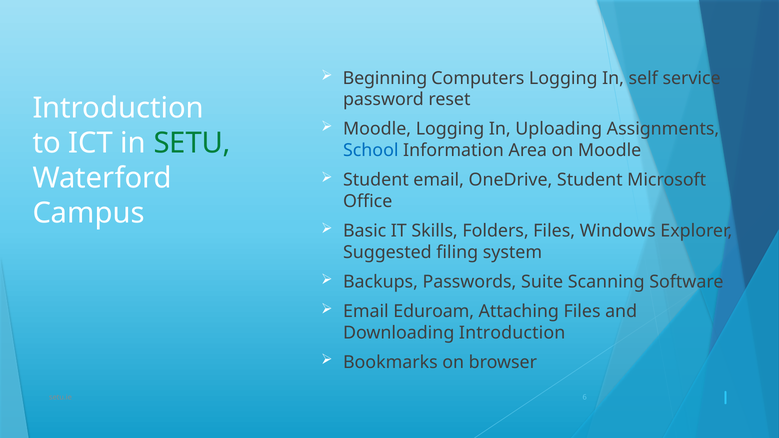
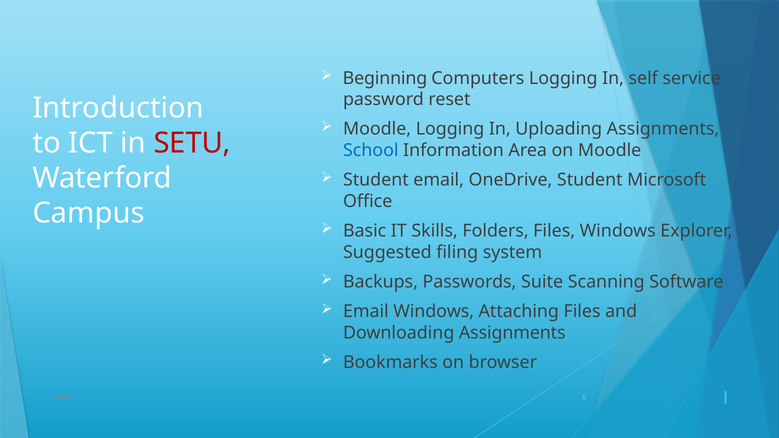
SETU colour: green -> red (192, 143)
Email Eduroam: Eduroam -> Windows (434, 311)
Downloading Introduction: Introduction -> Assignments (512, 333)
